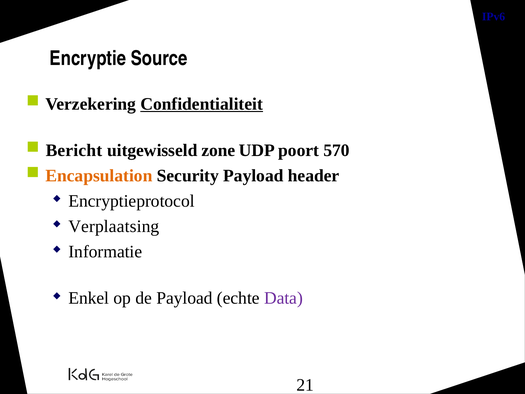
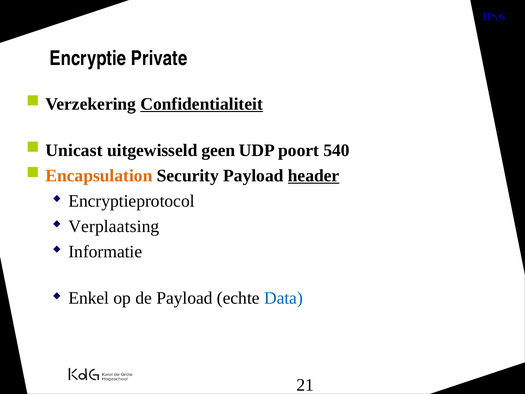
Source: Source -> Private (159, 58)
Bericht: Bericht -> Unicast (74, 150)
zone: zone -> geen (218, 150)
570: 570 -> 540 (337, 150)
header underline: none -> present (314, 176)
Data colour: purple -> blue (283, 298)
